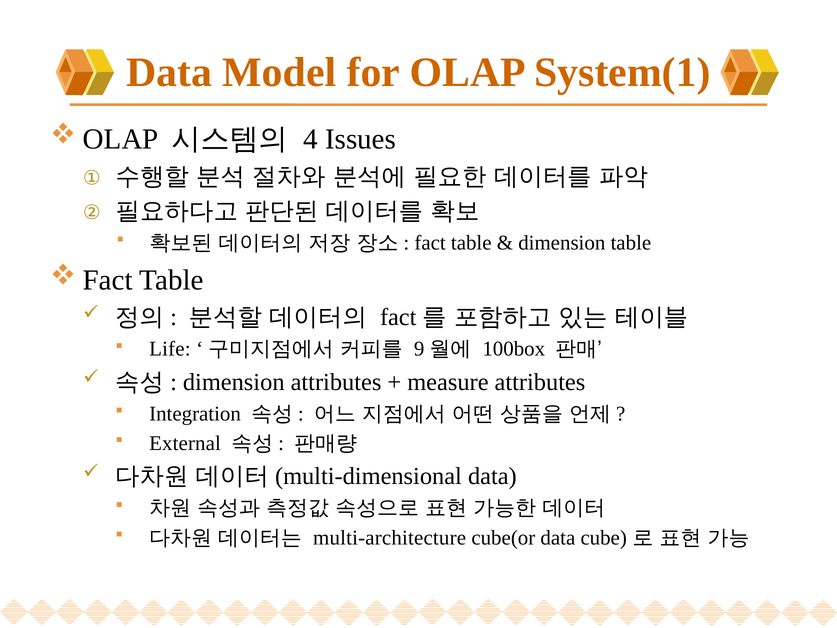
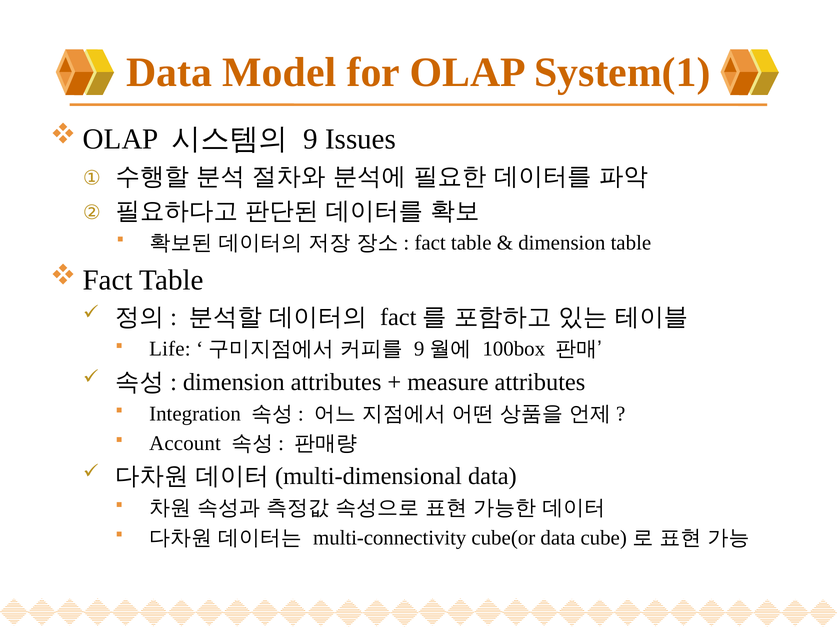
4: 4 -> 9 (311, 139)
External: External -> Account (185, 443)
multi-architecture: multi-architecture -> multi-connectivity (390, 538)
